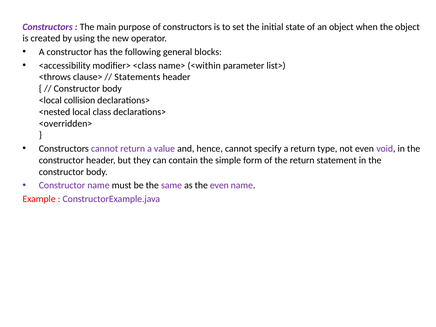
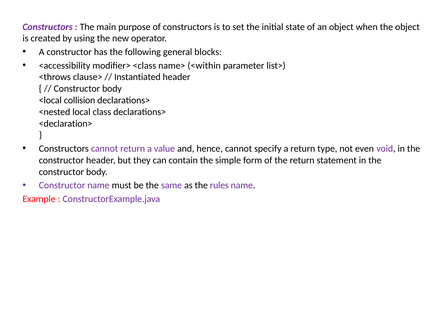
Statements: Statements -> Instantiated (137, 77)
<overridden>: <overridden> -> <declaration> (66, 124)
the even: even -> rules (219, 185)
